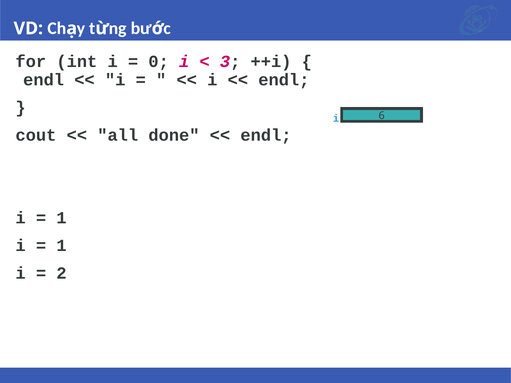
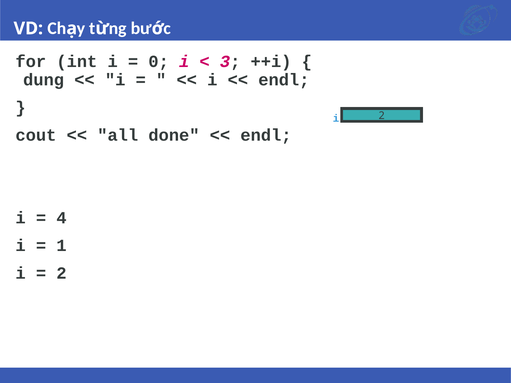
endl: endl -> dung (44, 80)
i 6: 6 -> 2 (382, 116)
1: 1 -> 4 (61, 218)
